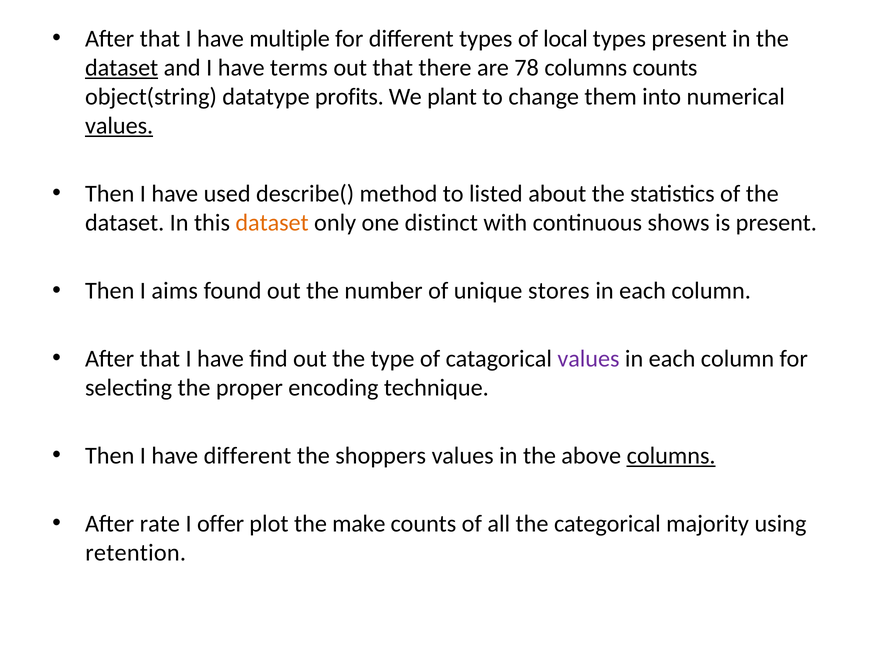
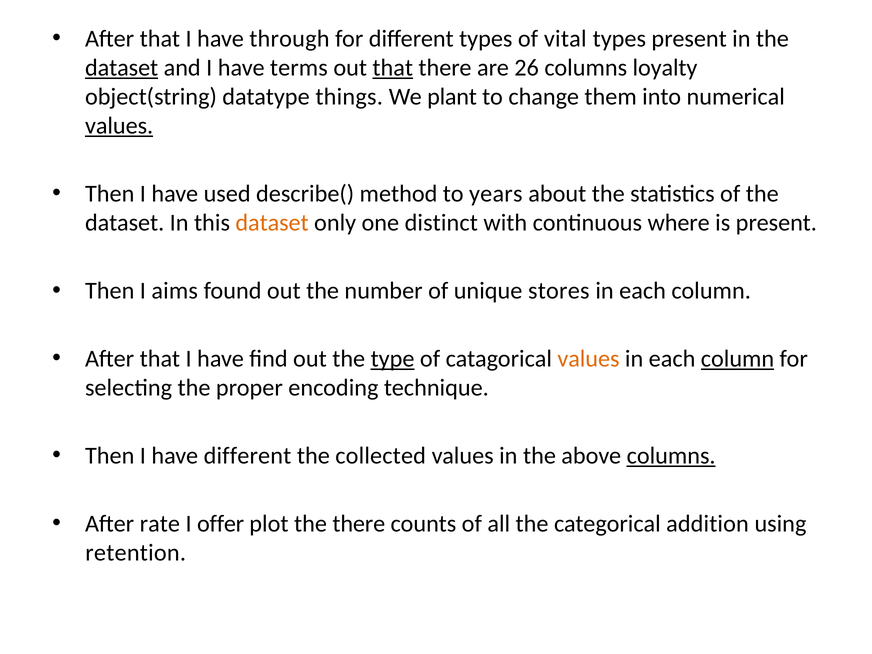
multiple: multiple -> through (289, 39)
local: local -> vital (565, 39)
that underline: none -> present (393, 68)
78: 78 -> 26 (527, 68)
columns counts: counts -> loyalty (665, 68)
profits: profits -> things (349, 97)
listed: listed -> years (496, 194)
shows: shows -> where (679, 223)
type underline: none -> present (393, 359)
values colour: purple -> orange (588, 359)
column underline: none -> present (738, 359)
shoppers: shoppers -> collected (381, 456)
the make: make -> there (359, 524)
majority: majority -> addition (707, 524)
